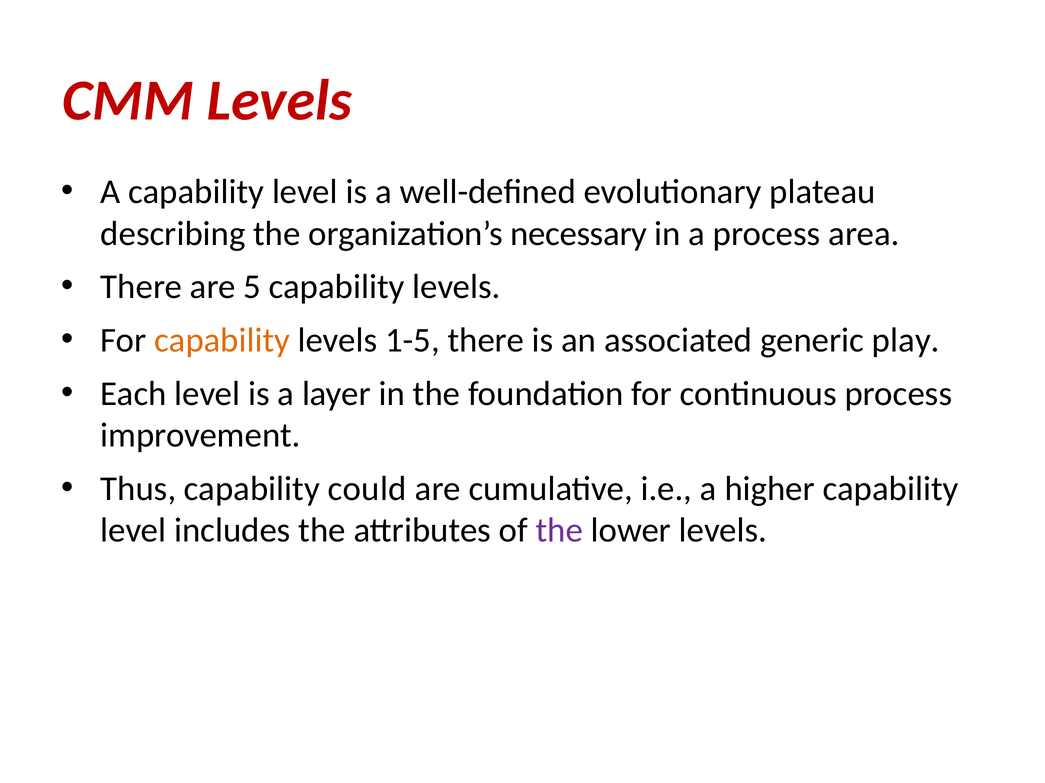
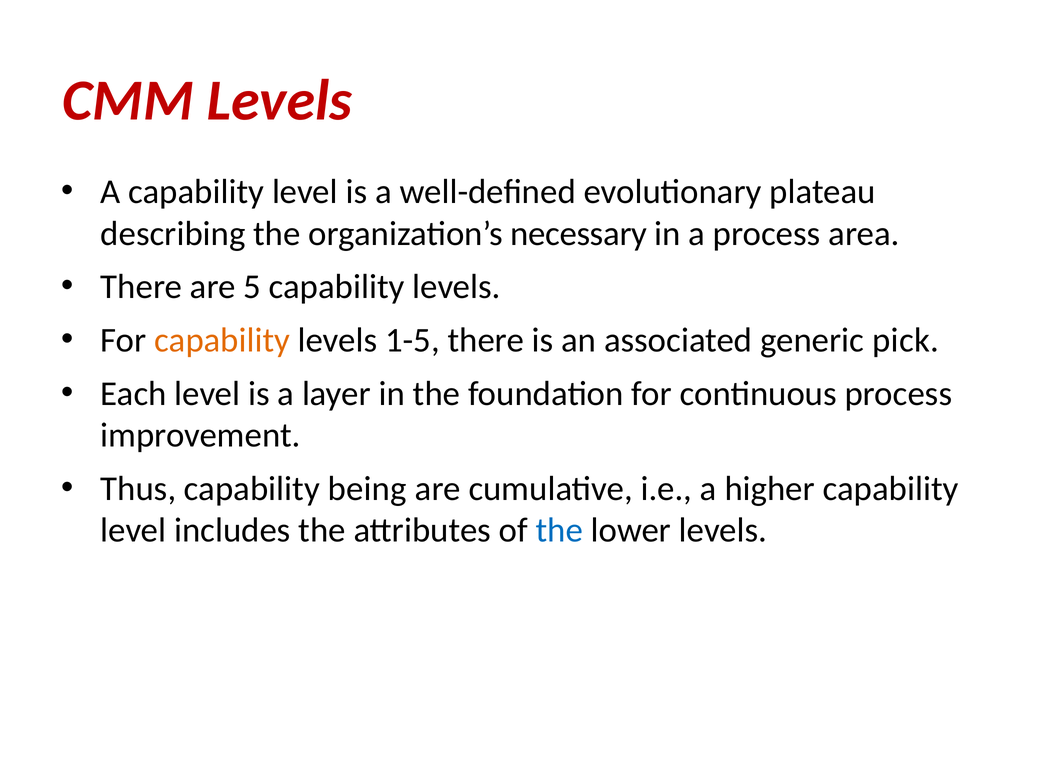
play: play -> pick (906, 341)
could: could -> being (367, 489)
the colour: purple -> blue (559, 531)
